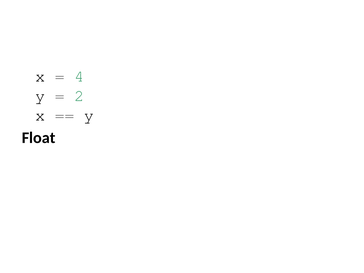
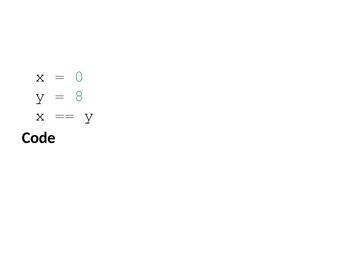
4: 4 -> 0 (79, 76)
2: 2 -> 8 (79, 96)
Float: Float -> Code (39, 138)
